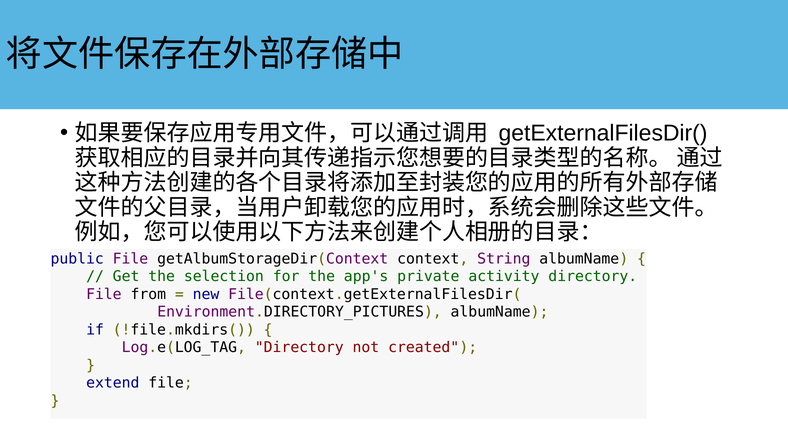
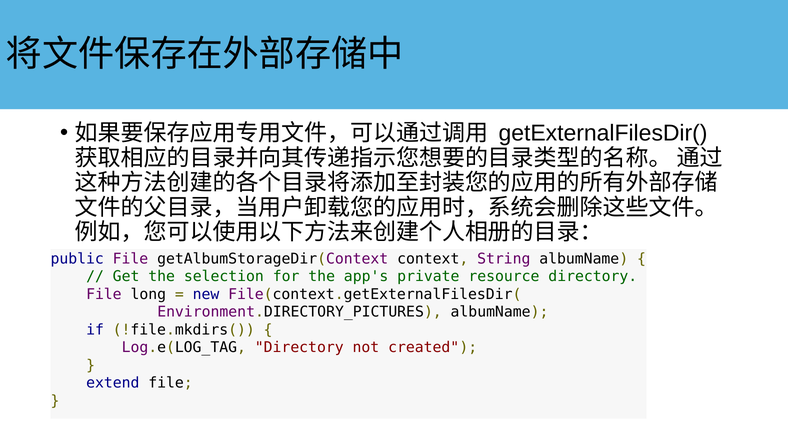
activity: activity -> resource (504, 277)
from: from -> long (148, 295)
